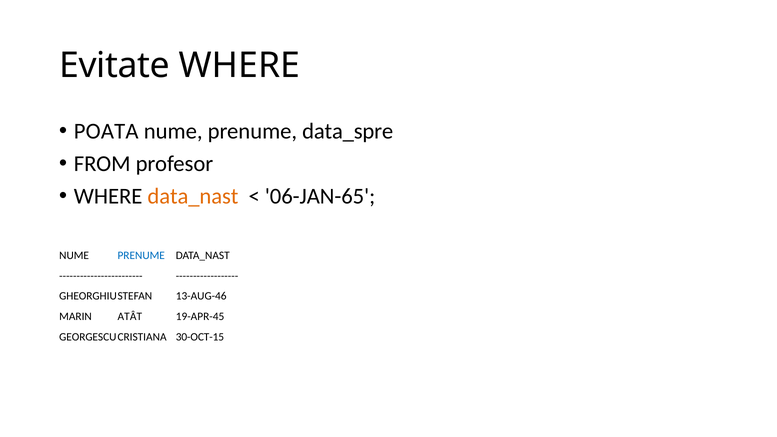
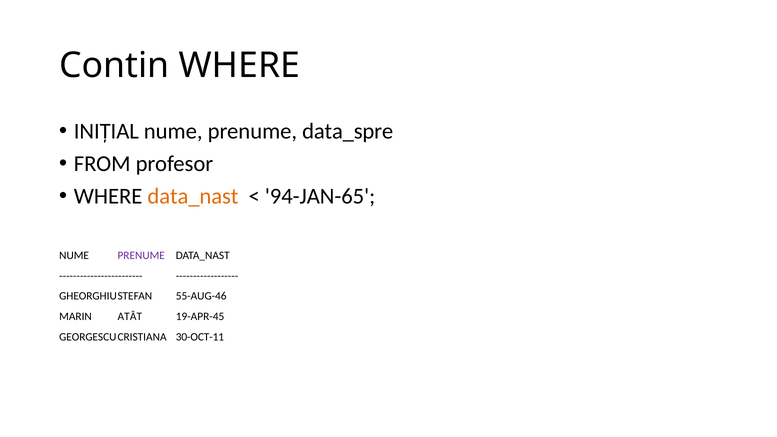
Evitate: Evitate -> Contin (114, 65)
POATA: POATA -> INIŢIAL (106, 131)
06-JAN-65: 06-JAN-65 -> 94-JAN-65 (320, 196)
PRENUME colour: blue -> purple (141, 255)
13-AUG-46: 13-AUG-46 -> 55-AUG-46 (201, 296)
30-OCT-15: 30-OCT-15 -> 30-OCT-11 (200, 337)
